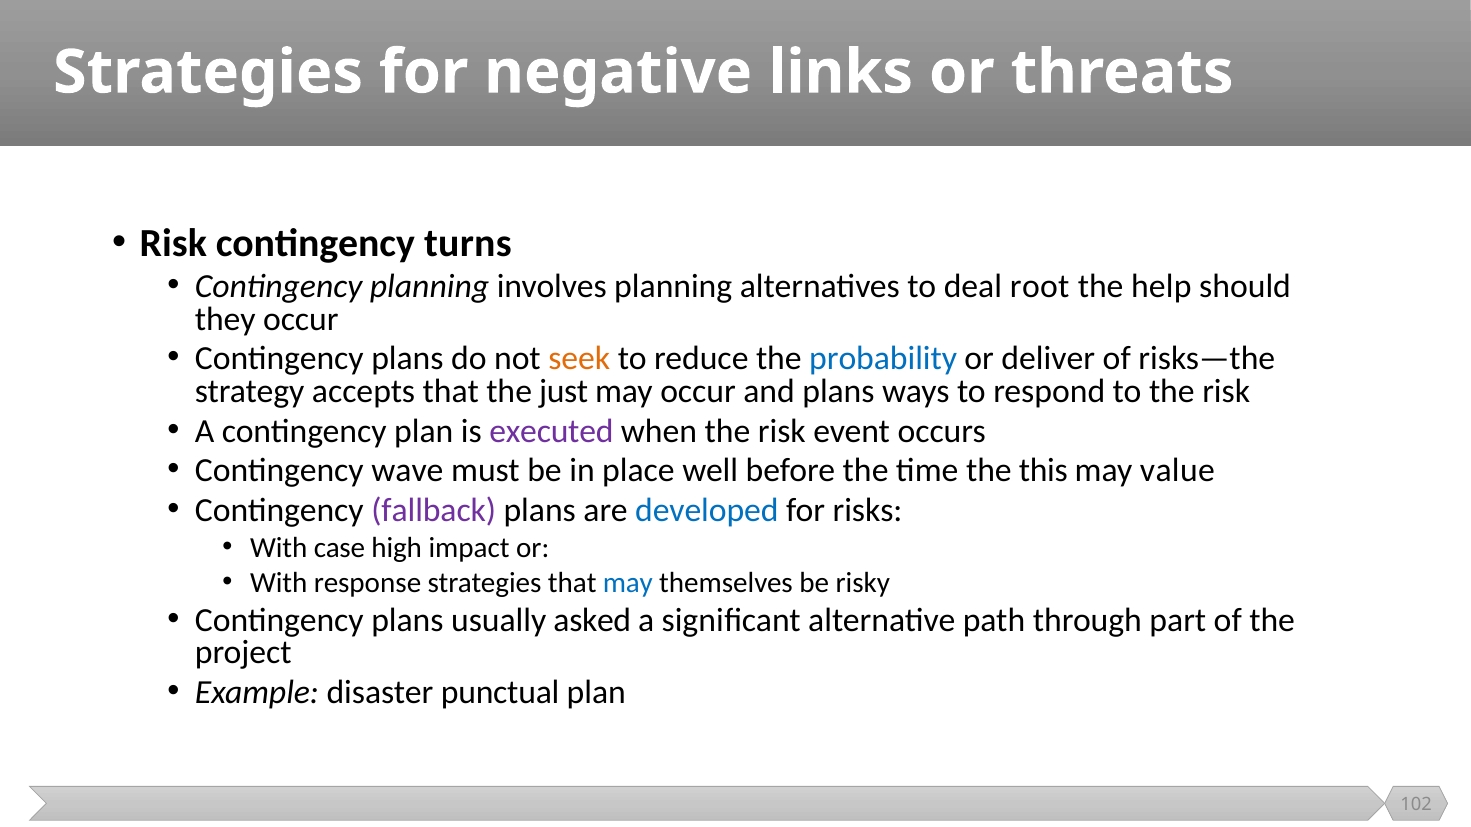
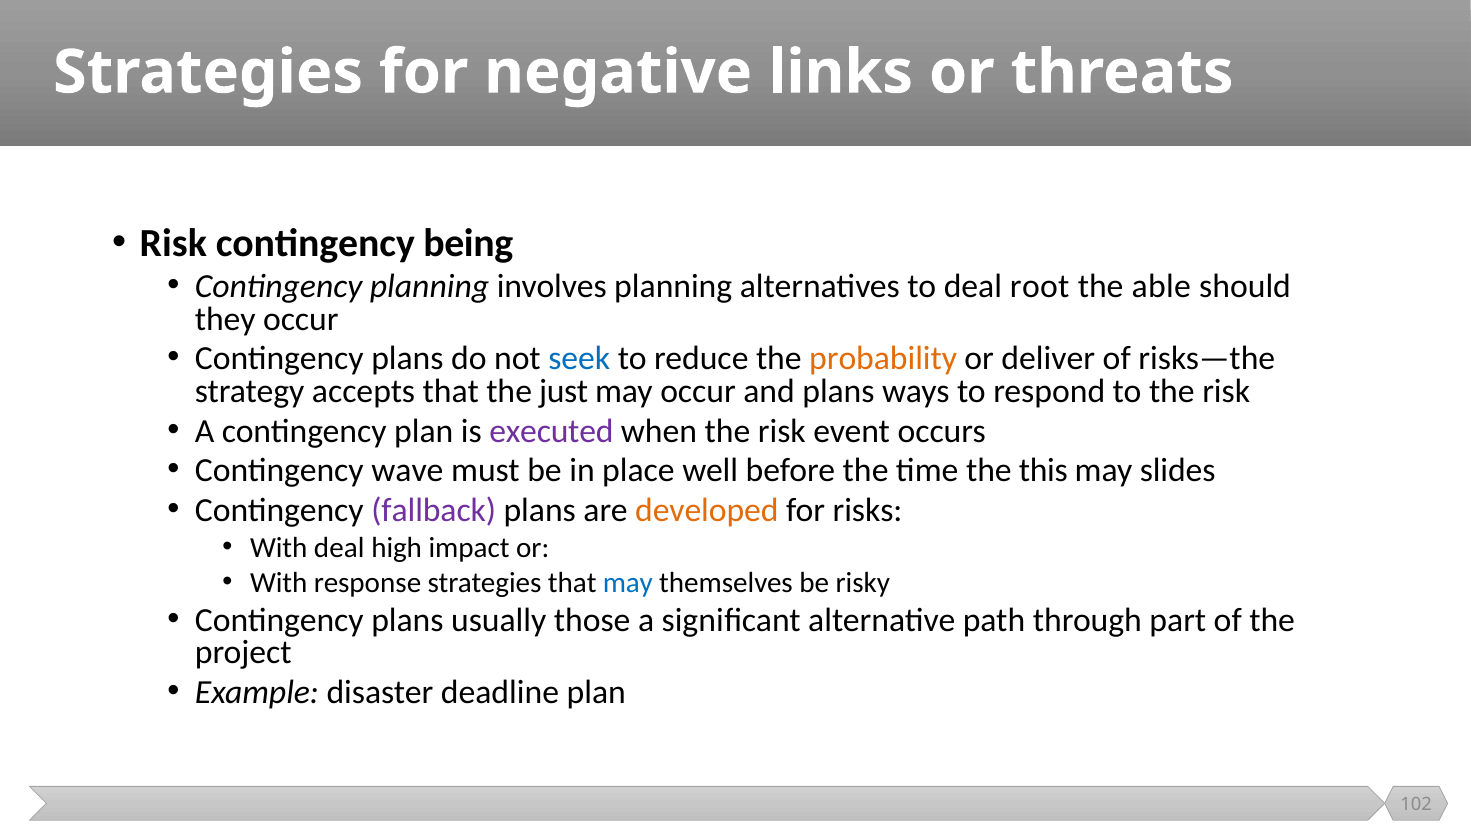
turns: turns -> being (468, 244)
help: help -> able (1161, 286)
seek colour: orange -> blue (579, 359)
probability colour: blue -> orange (883, 359)
value: value -> slides (1178, 471)
developed colour: blue -> orange (707, 510)
With case: case -> deal (339, 548)
asked: asked -> those (592, 620)
punctual: punctual -> deadline (500, 693)
